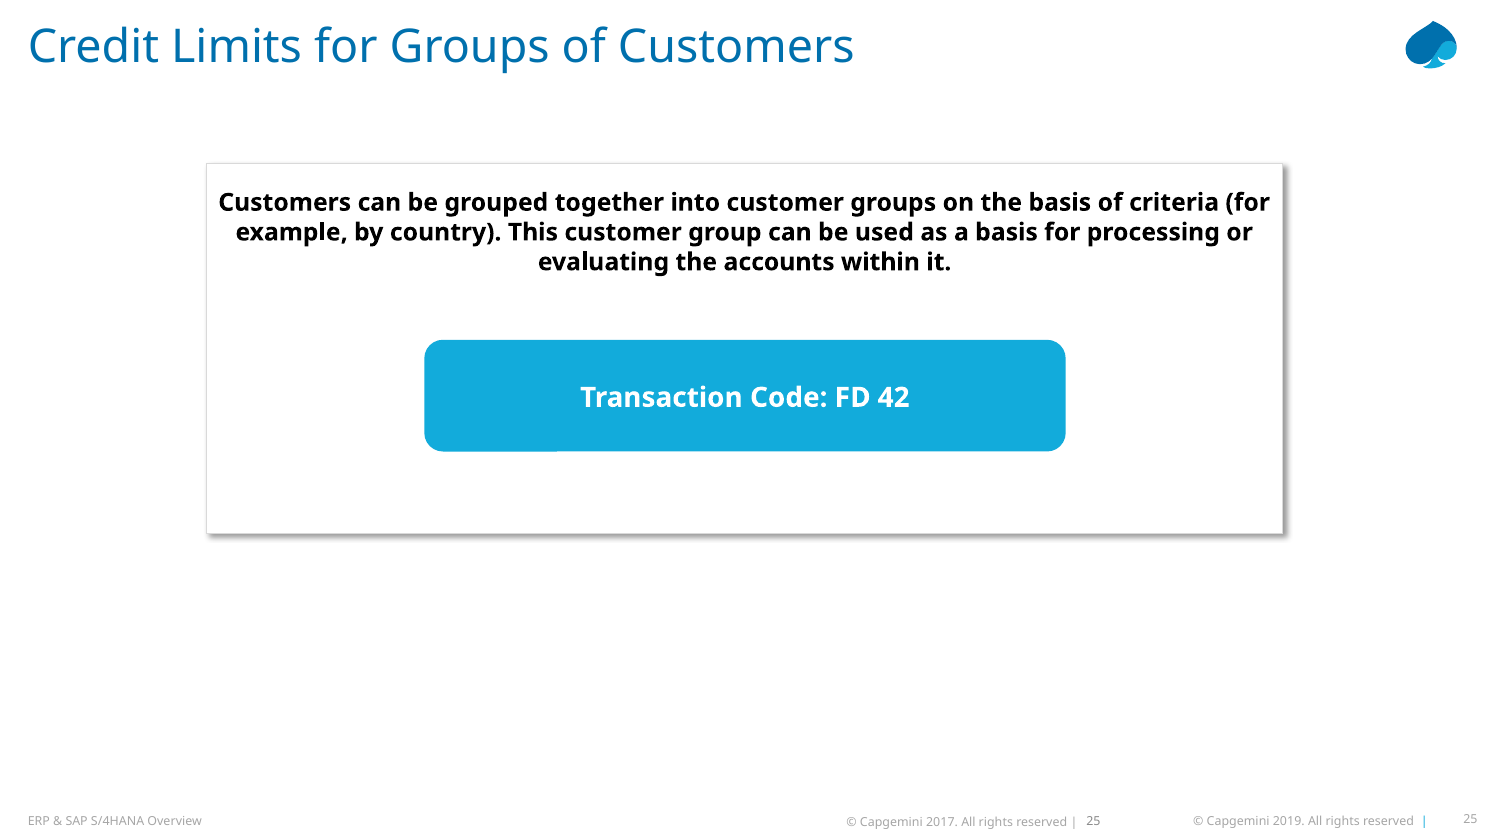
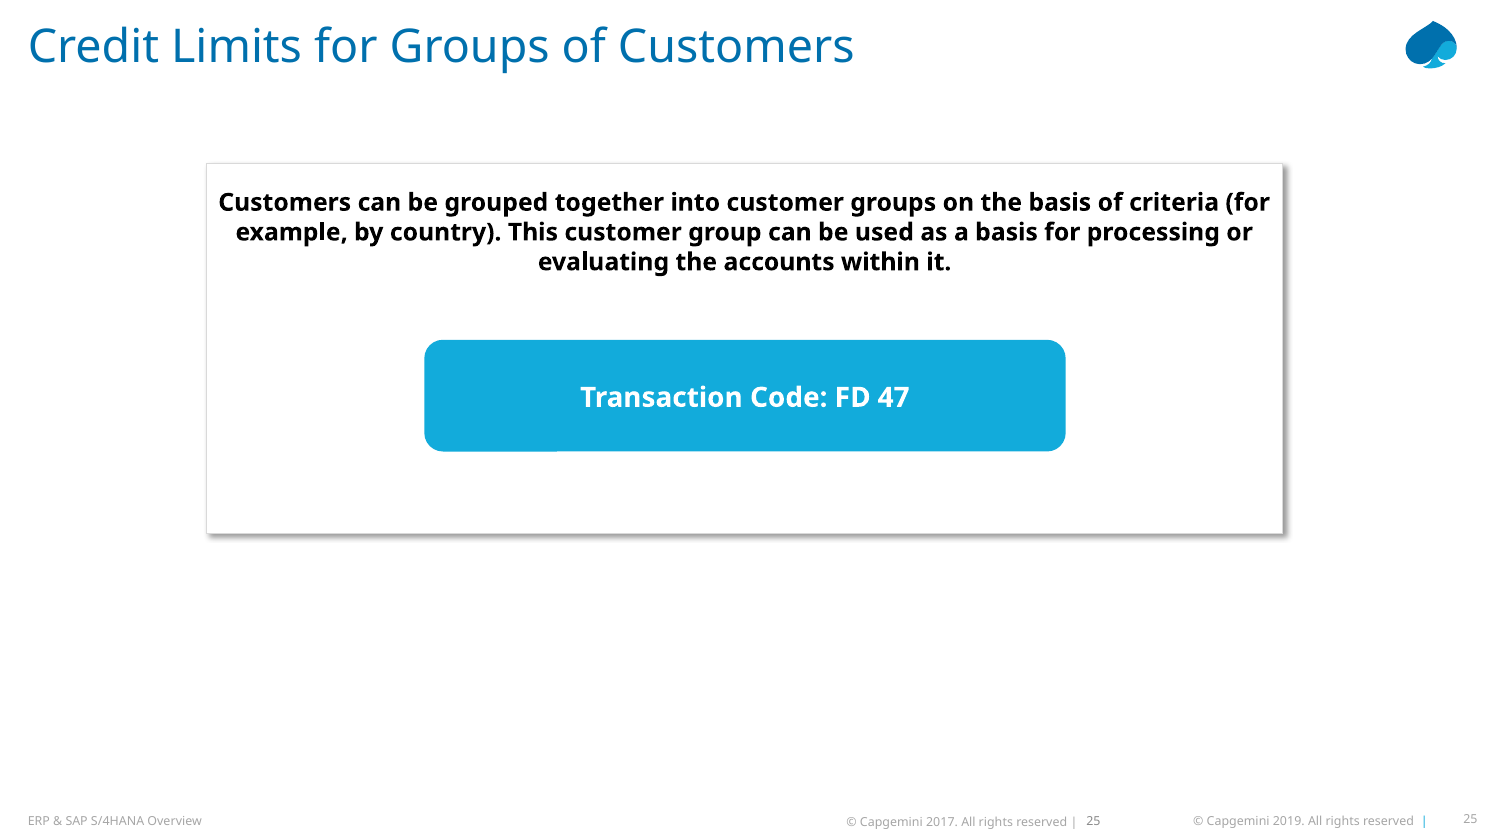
42: 42 -> 47 (894, 398)
